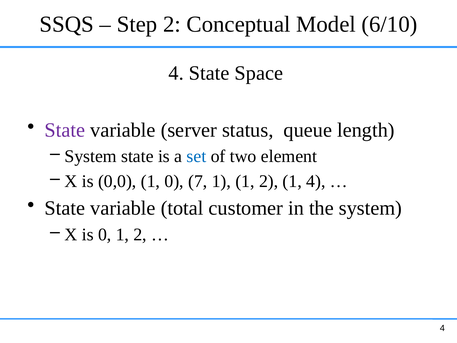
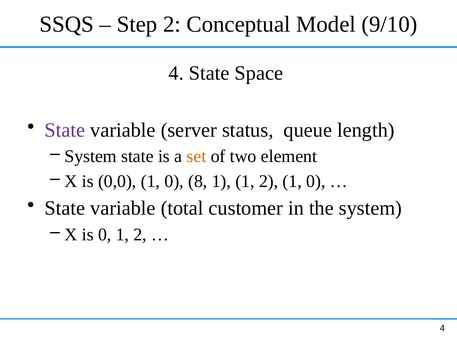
6/10: 6/10 -> 9/10 (389, 24)
set colour: blue -> orange (196, 156)
7: 7 -> 8 (198, 181)
2 1 4: 4 -> 0 (316, 181)
